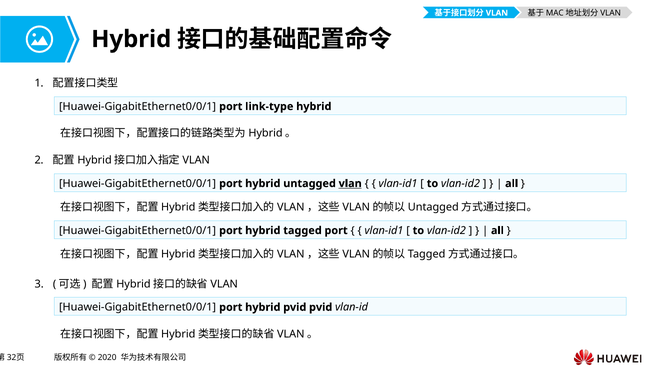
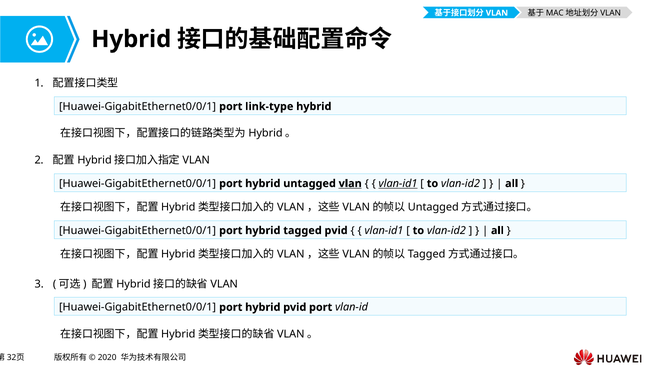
vlan-id1 underline: none -> present (398, 183)
tagged port: port -> pvid (336, 230)
pvid pvid: pvid -> port (321, 307)
